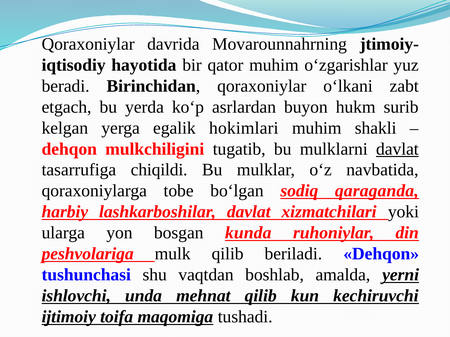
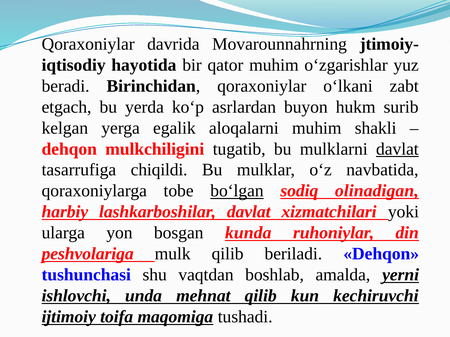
hokimlari: hokimlari -> aloqalarni (244, 128)
bo‘lgan underline: none -> present (237, 191)
qaraganda: qaraganda -> olinadigan (377, 191)
